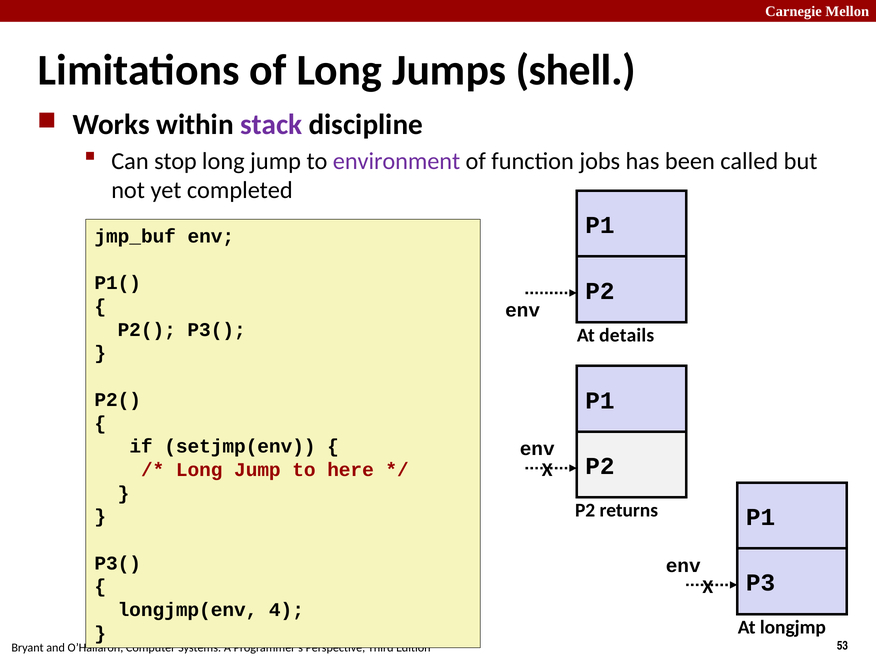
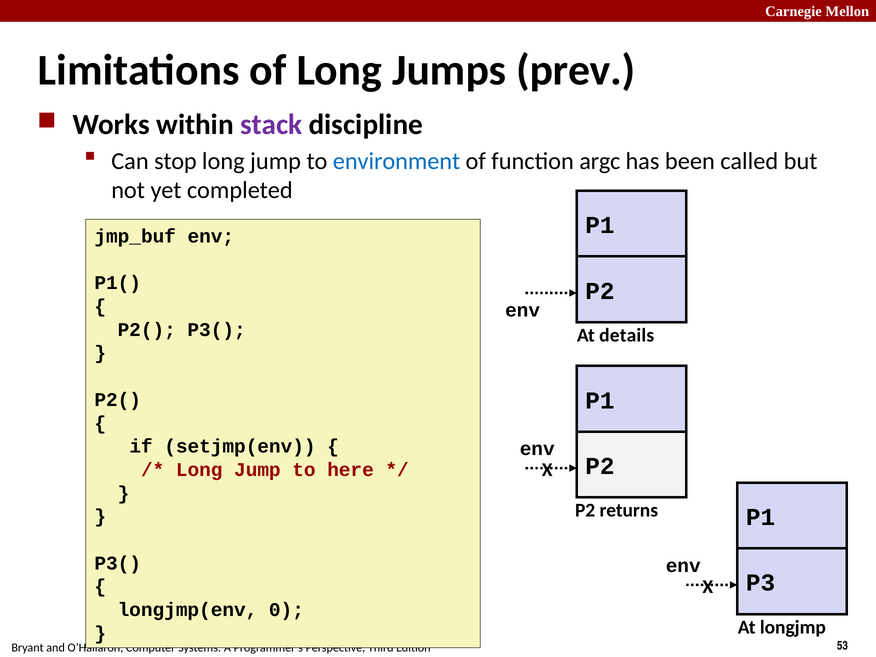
shell: shell -> prev (576, 70)
environment colour: purple -> blue (397, 161)
jobs: jobs -> argc (600, 161)
4: 4 -> 0 (286, 610)
